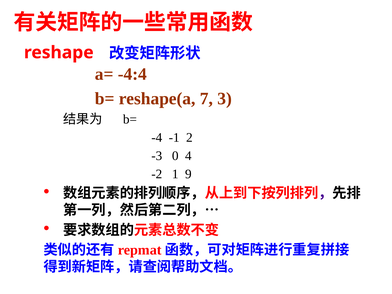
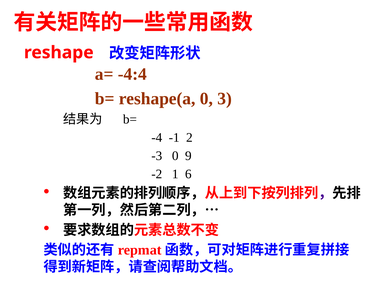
reshape(a 7: 7 -> 0 (206, 99)
4: 4 -> 9 (188, 156)
9: 9 -> 6 (188, 174)
